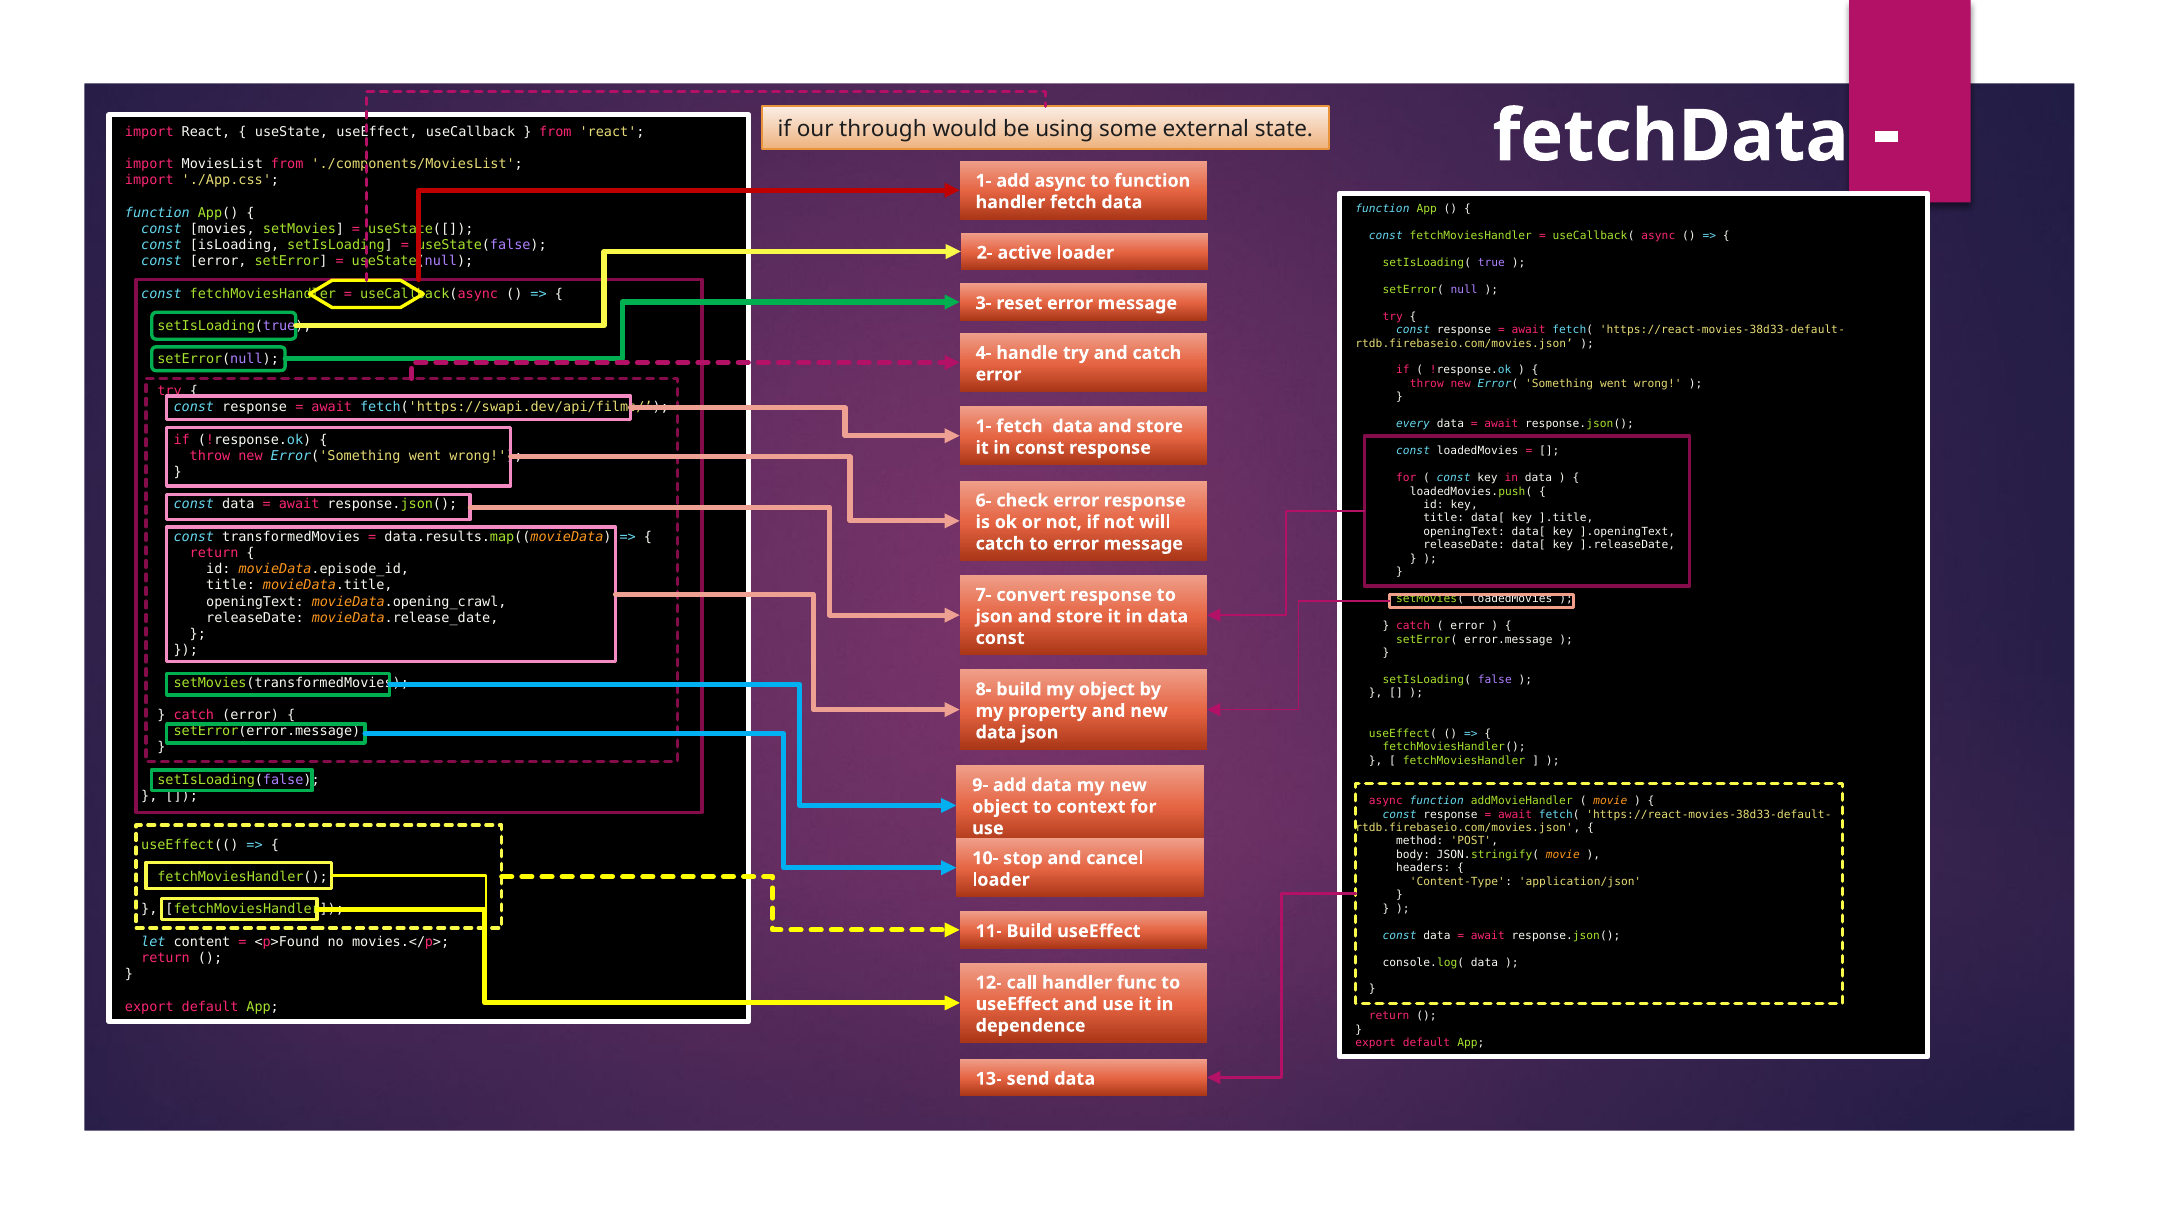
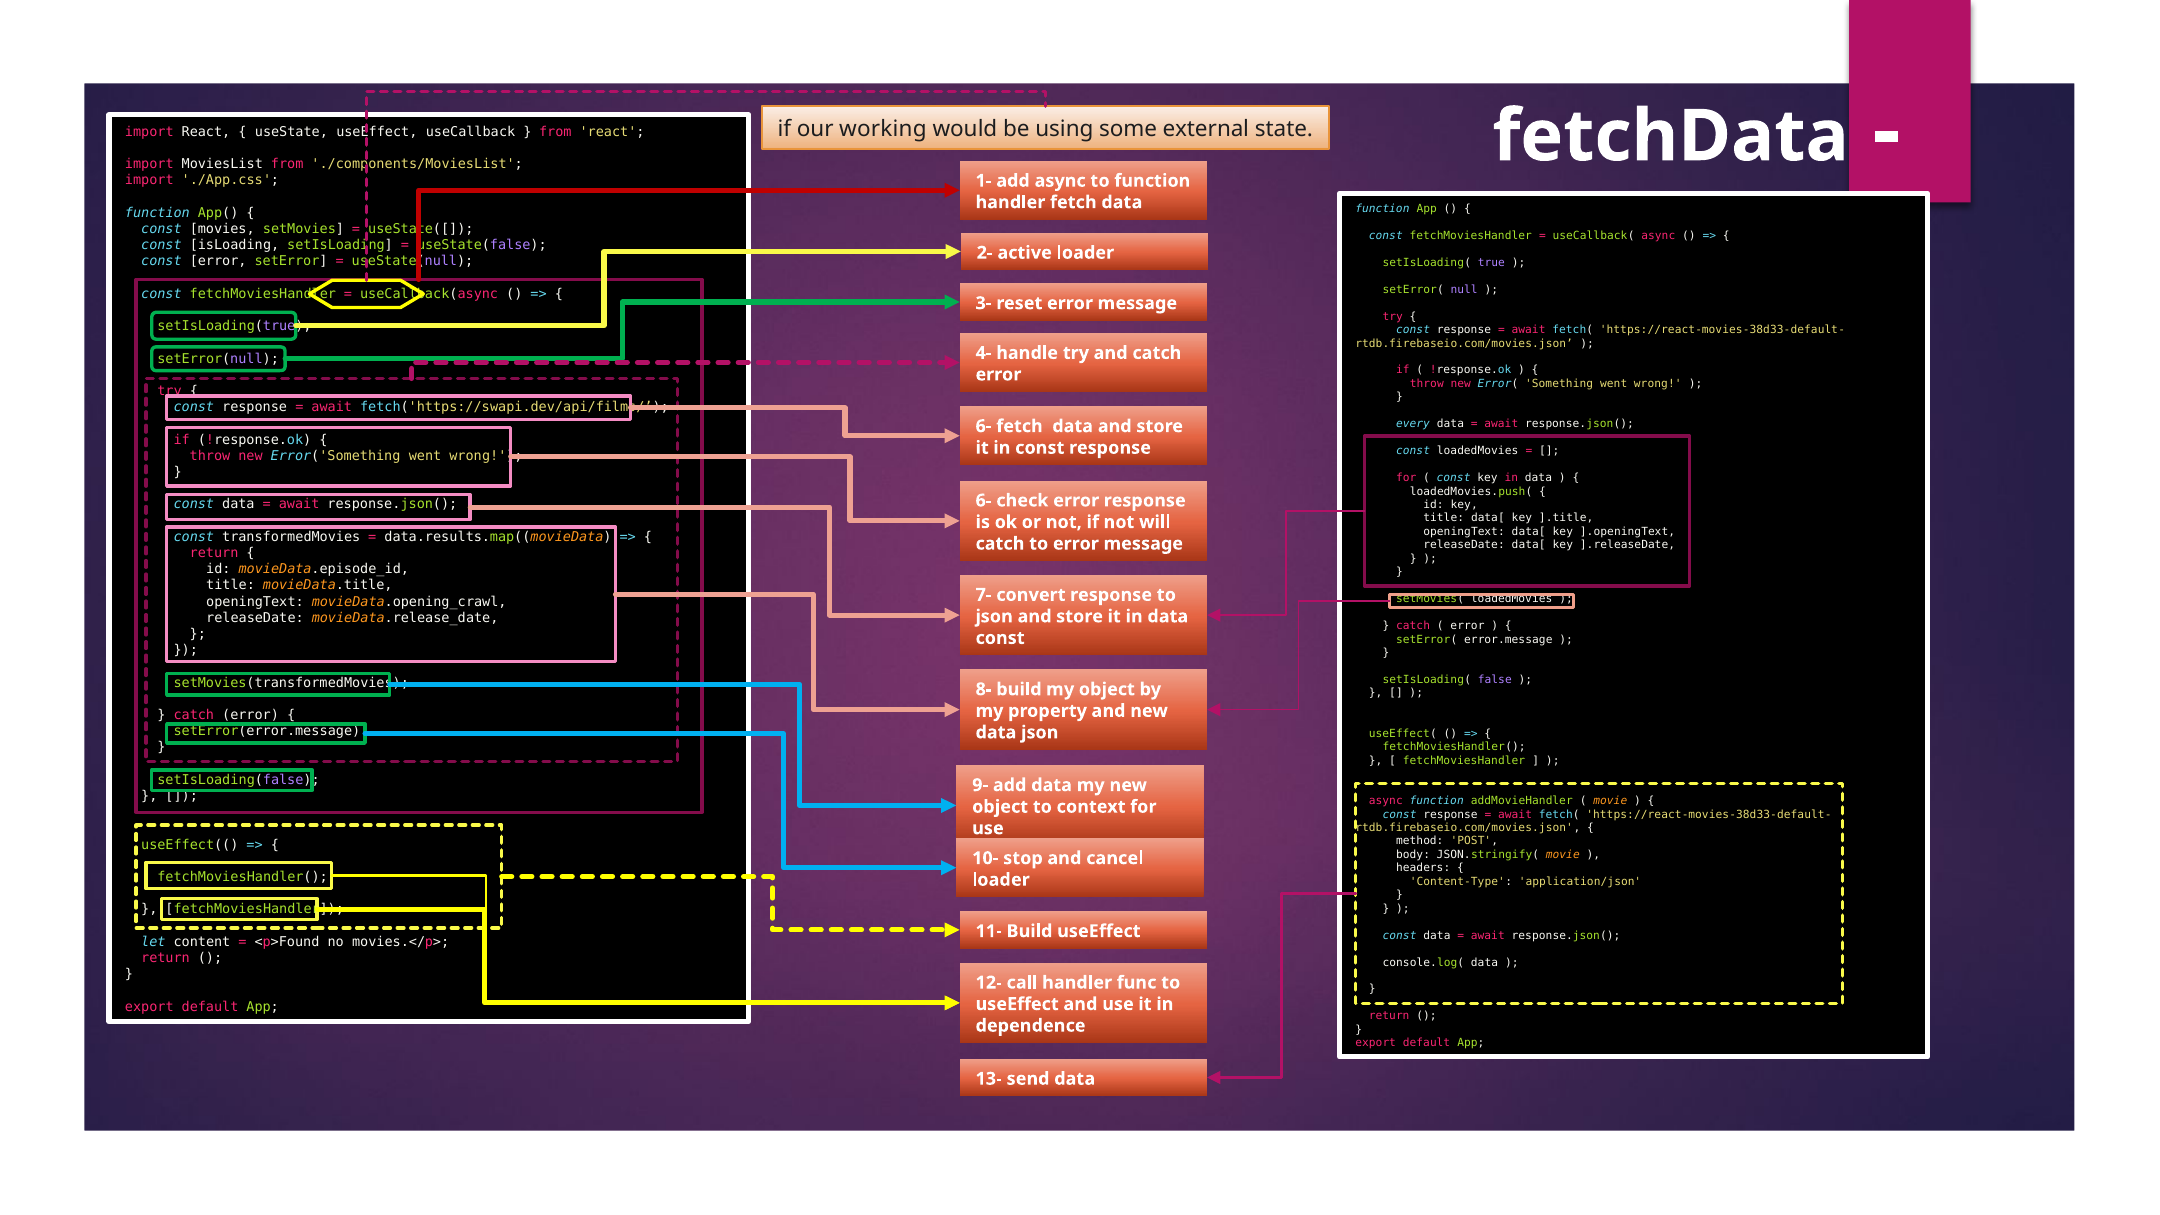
through: through -> working (883, 129)
1-: 1- -> 6- (984, 426)
